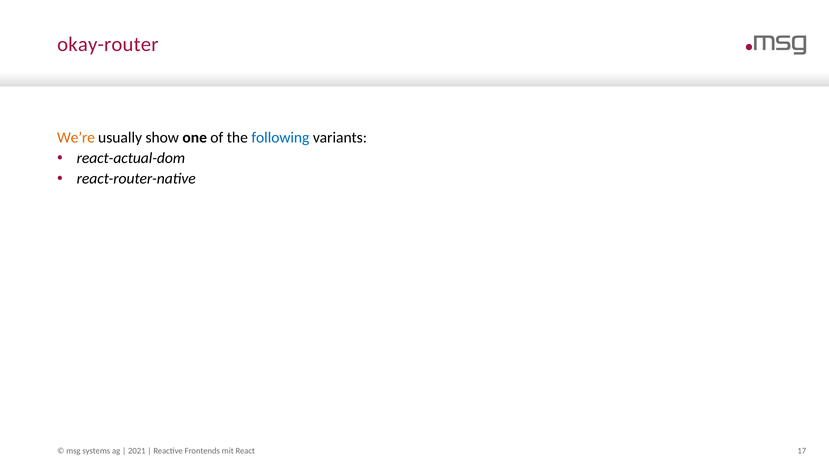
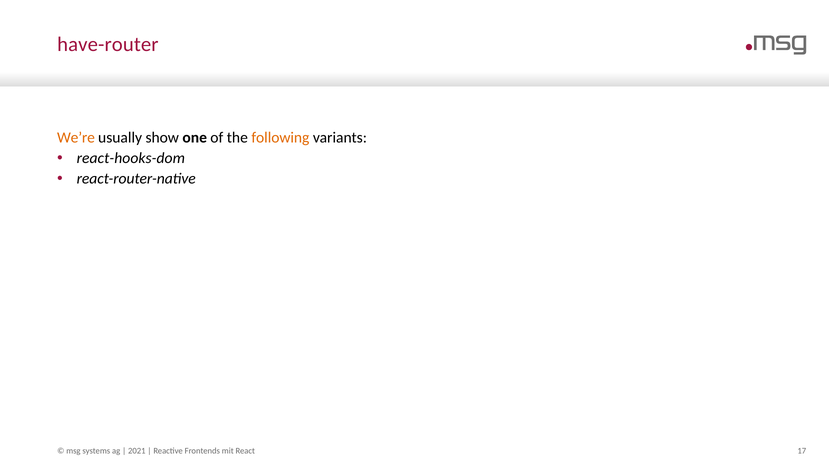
okay-router: okay-router -> have-router (108, 44)
following colour: blue -> orange (280, 138)
react-actual-dom: react-actual-dom -> react-hooks-dom (131, 158)
